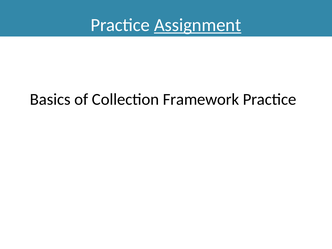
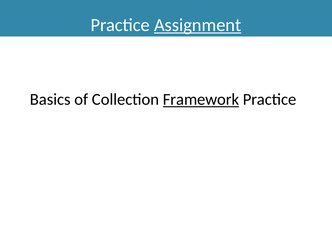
Framework underline: none -> present (201, 100)
